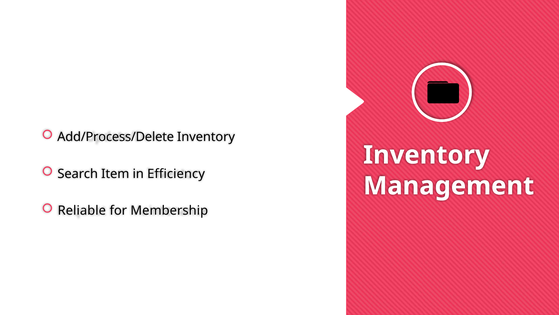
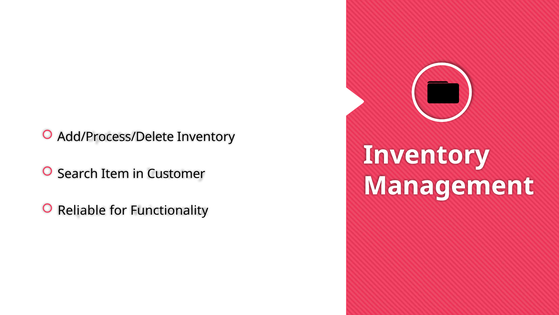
Efficiency: Efficiency -> Customer (176, 173)
Membership: Membership -> Functionality (169, 210)
